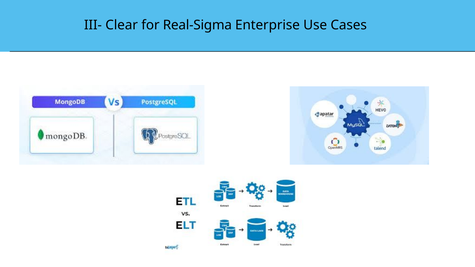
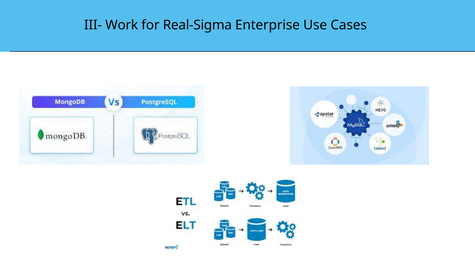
Clear: Clear -> Work (122, 25)
